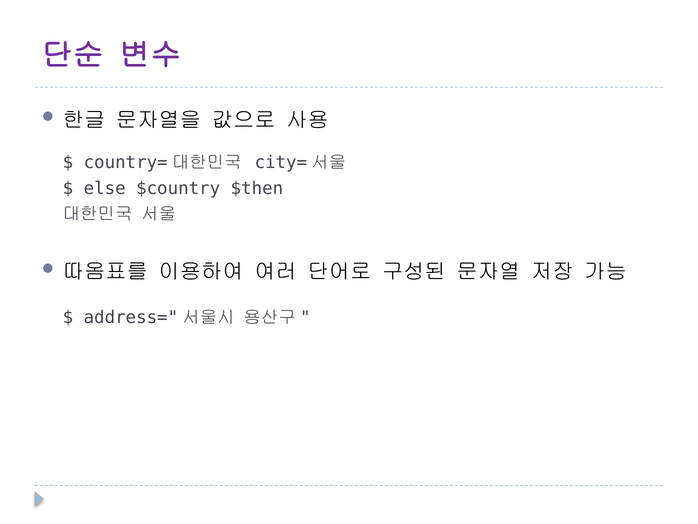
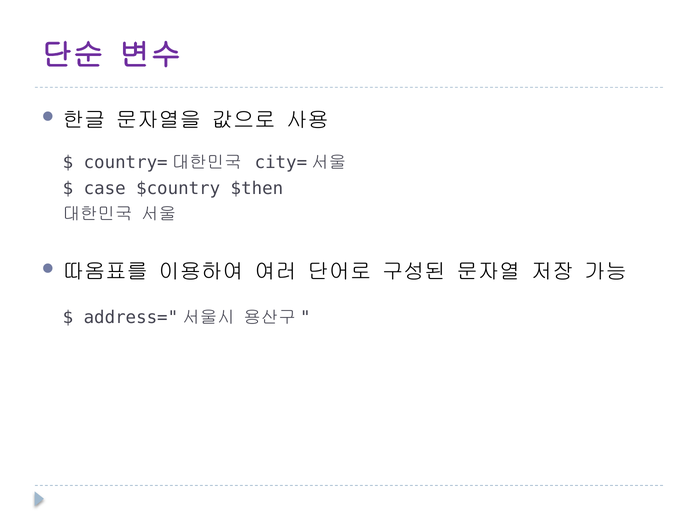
else: else -> case (105, 188)
